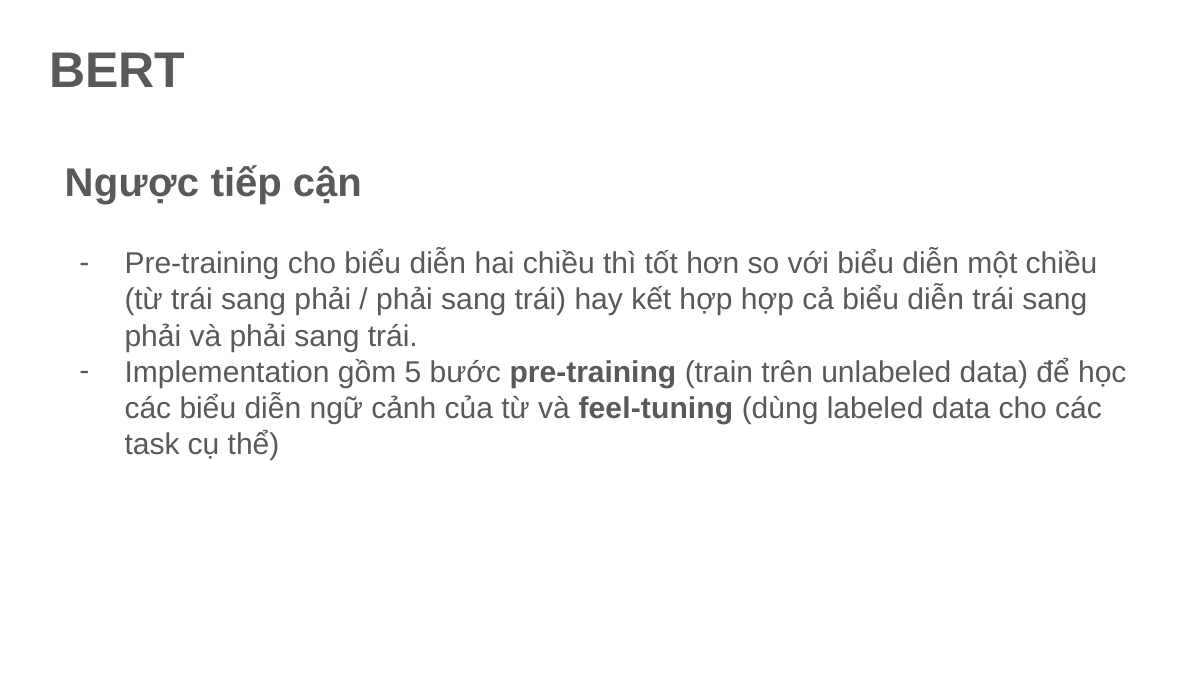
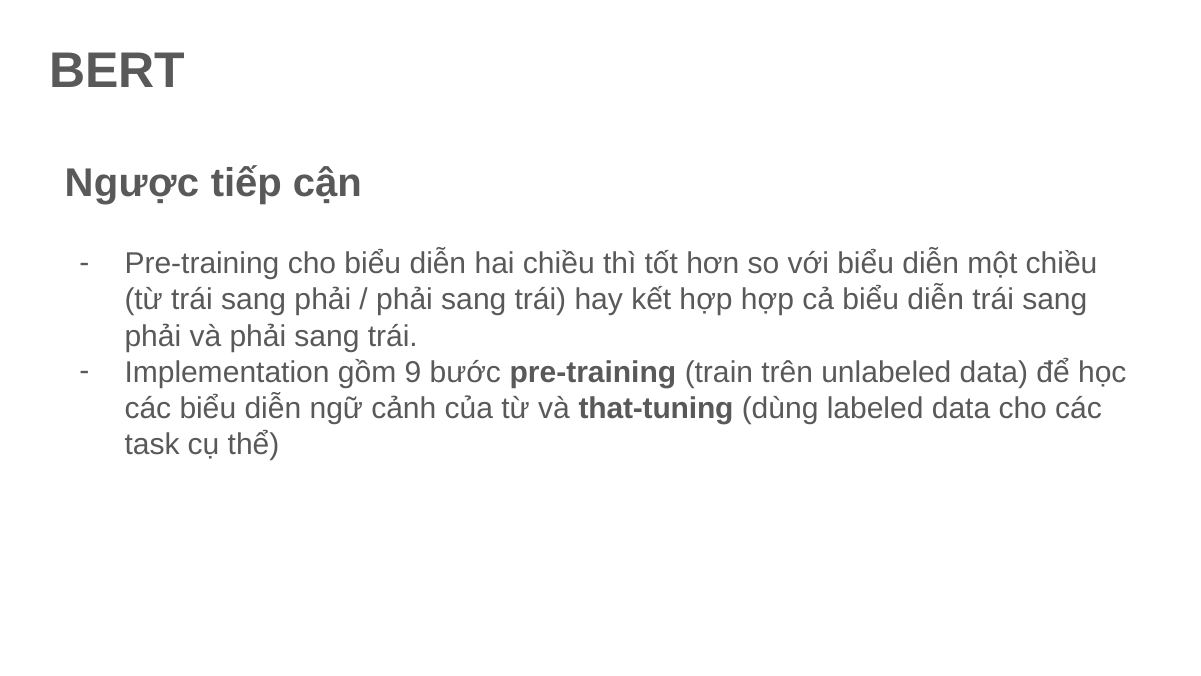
5: 5 -> 9 (413, 372)
feel-tuning: feel-tuning -> that-tuning (656, 408)
